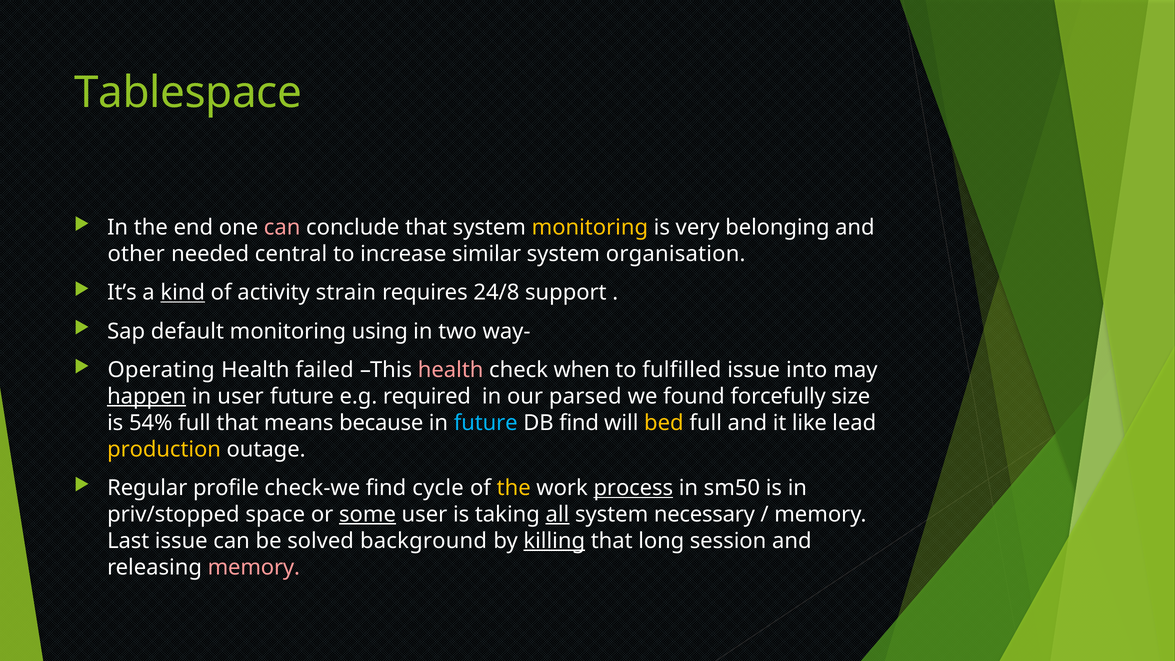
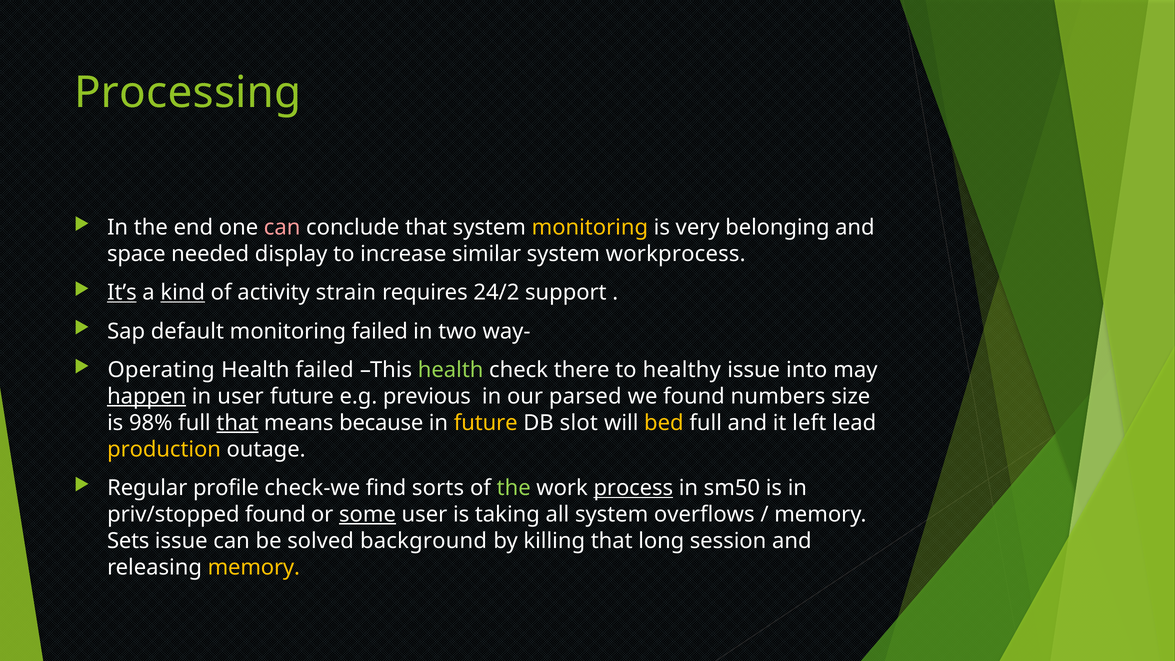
Tablespace: Tablespace -> Processing (188, 93)
other: other -> space (136, 254)
central: central -> display (291, 254)
organisation: organisation -> workprocess (676, 254)
It’s underline: none -> present (122, 293)
24/8: 24/8 -> 24/2 (496, 293)
monitoring using: using -> failed (380, 331)
health colour: pink -> light green (451, 370)
when: when -> there (582, 370)
fulfilled: fulfilled -> healthy (682, 370)
required: required -> previous (427, 396)
forcefully: forcefully -> numbers (778, 396)
54%: 54% -> 98% (151, 423)
that underline: none -> present (237, 423)
future colour: light blue -> yellow (486, 423)
DB find: find -> slot (579, 423)
like: like -> left (809, 423)
cycle: cycle -> sorts (438, 488)
the colour: yellow -> light green (514, 488)
priv/stopped space: space -> found (275, 514)
all underline: present -> none (557, 514)
necessary: necessary -> overflows (704, 514)
Last: Last -> Sets (128, 541)
killing underline: present -> none (554, 541)
memory colour: pink -> yellow (254, 567)
